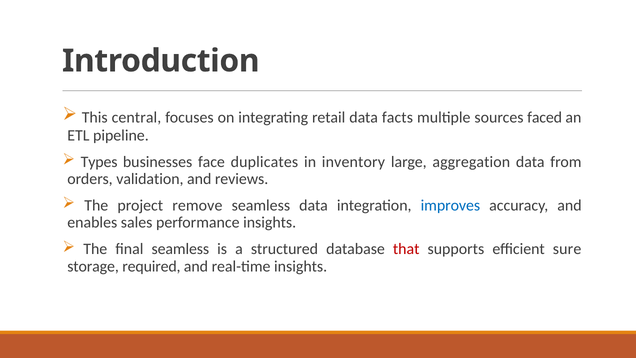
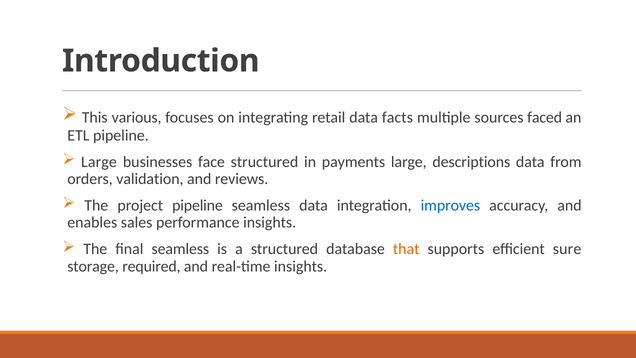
central: central -> various (137, 118)
Types: Types -> Large (99, 162)
face duplicates: duplicates -> structured (264, 162)
inventory: inventory -> payments (354, 162)
aggregation: aggregation -> descriptions (471, 162)
project remove: remove -> pipeline (197, 205)
that colour: red -> orange (406, 249)
